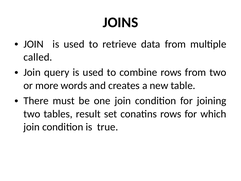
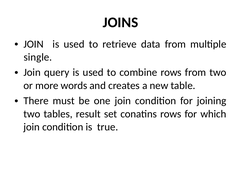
called: called -> single (38, 57)
